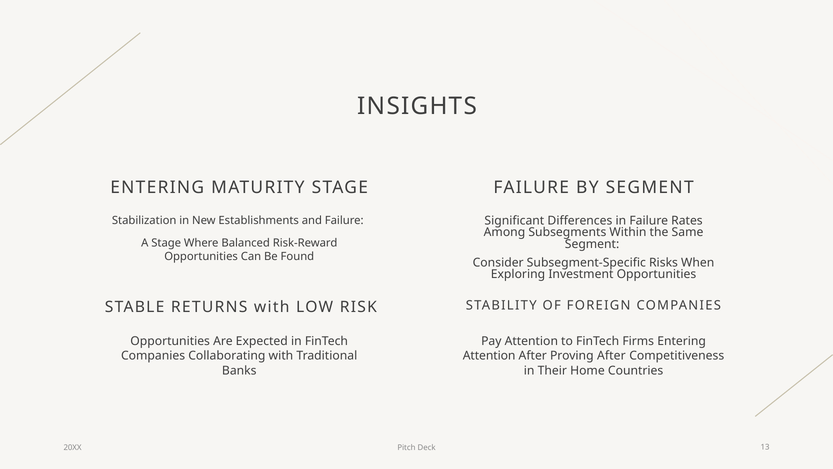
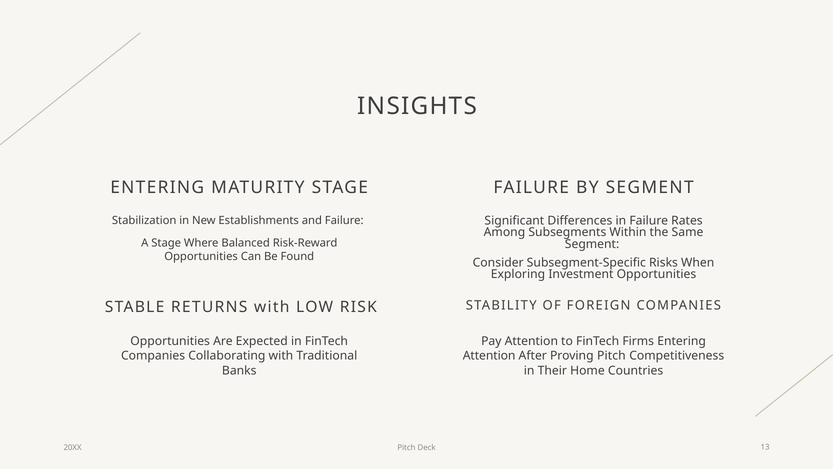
Proving After: After -> Pitch (611, 356)
